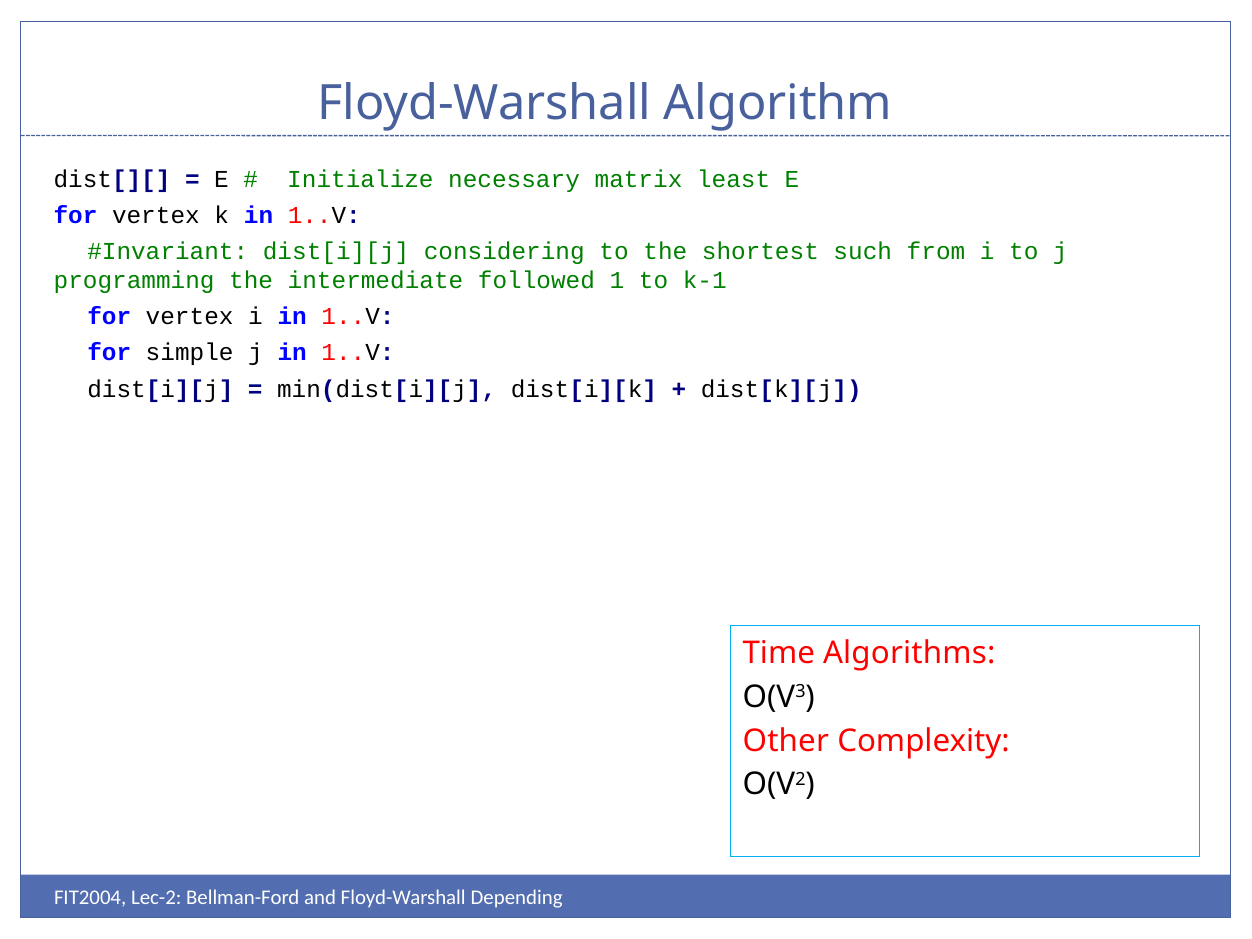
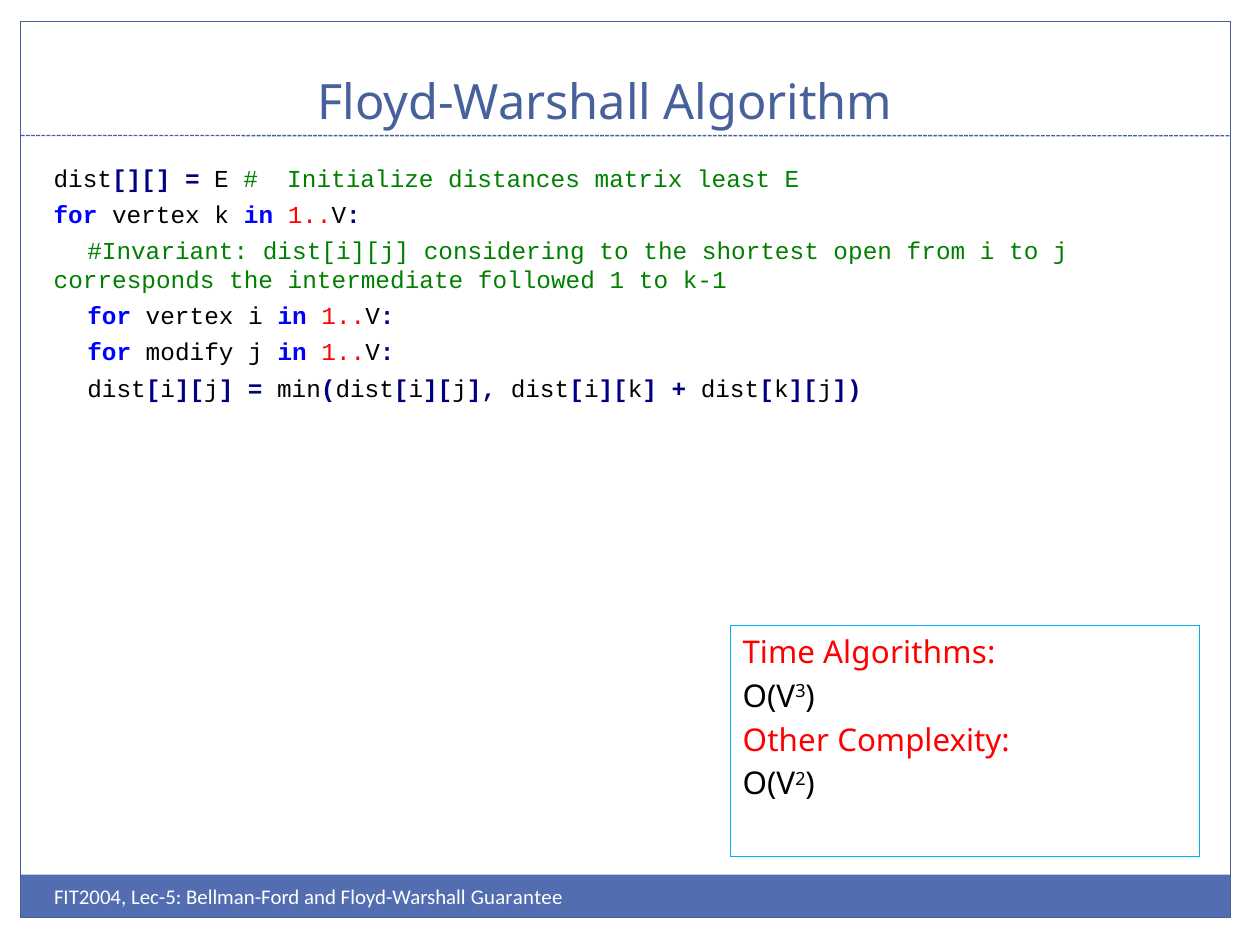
necessary: necessary -> distances (514, 179)
such: such -> open (863, 251)
programming: programming -> corresponds (134, 281)
simple: simple -> modify (190, 353)
Lec-2: Lec-2 -> Lec-5 (156, 898)
Depending: Depending -> Guarantee (517, 898)
